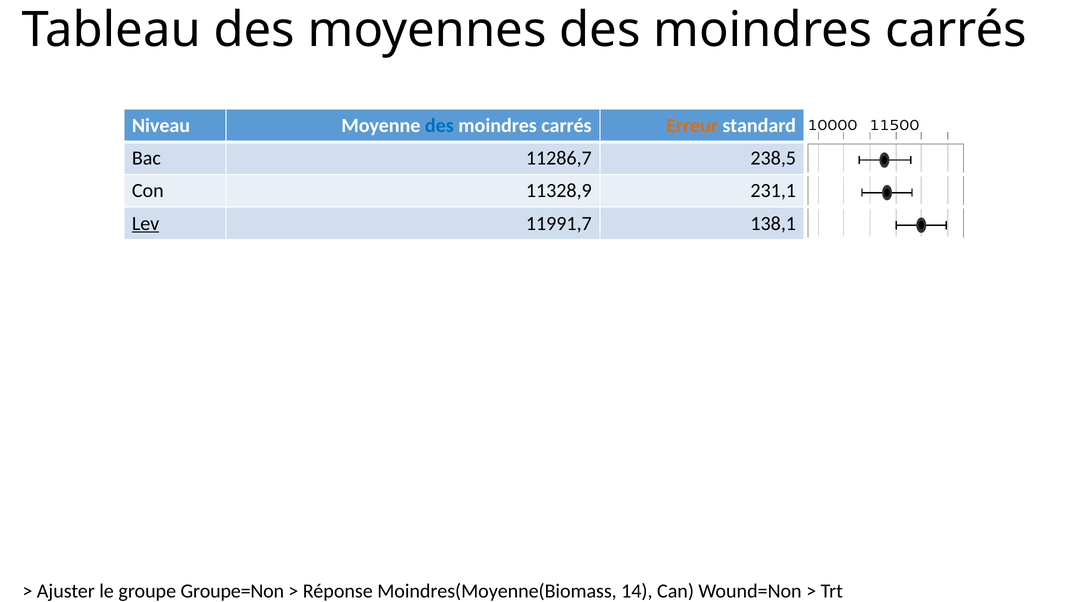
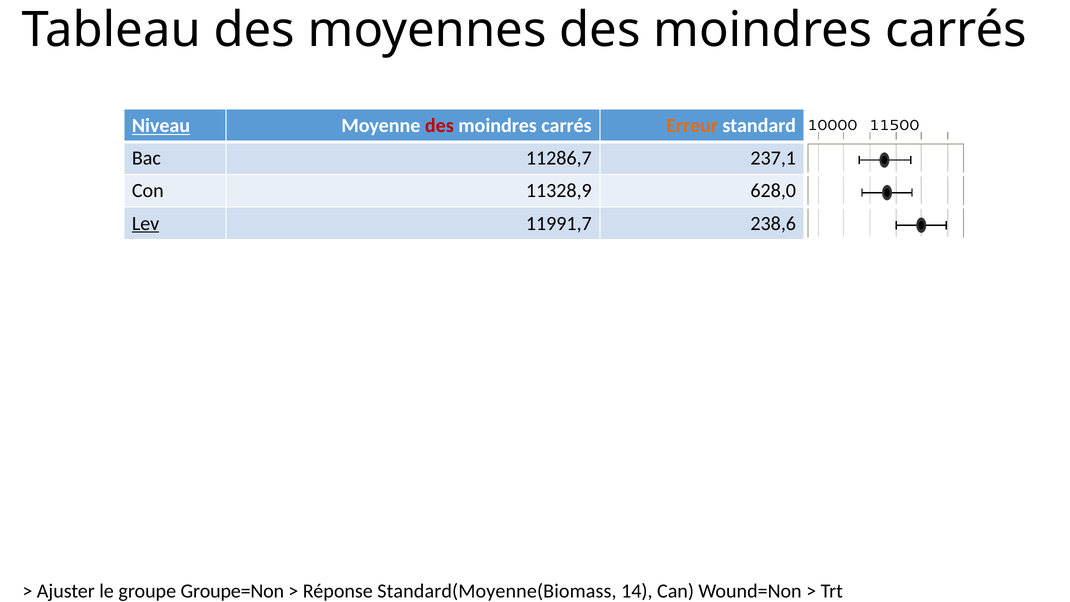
Niveau underline: none -> present (161, 126)
des colour: blue -> red (439, 126)
238,5: 238,5 -> 237,1 (773, 158)
231,1: 231,1 -> 628,0 (773, 191)
138,1: 138,1 -> 238,6 (773, 223)
Moindres(Moyenne(Biomass: Moindres(Moyenne(Biomass -> Standard(Moyenne(Biomass (497, 591)
